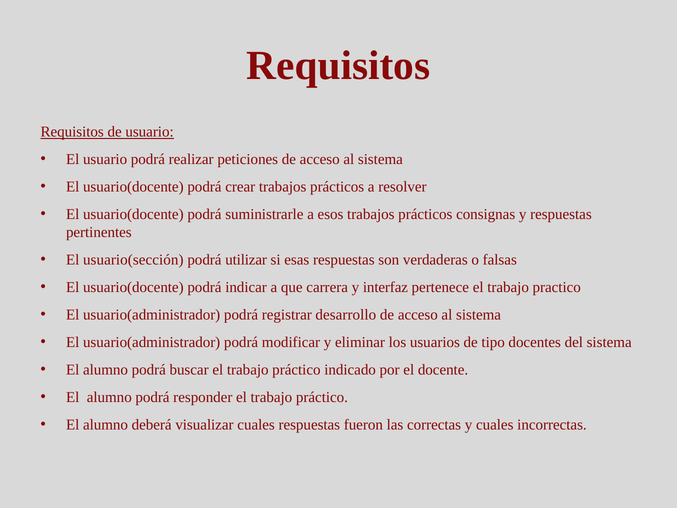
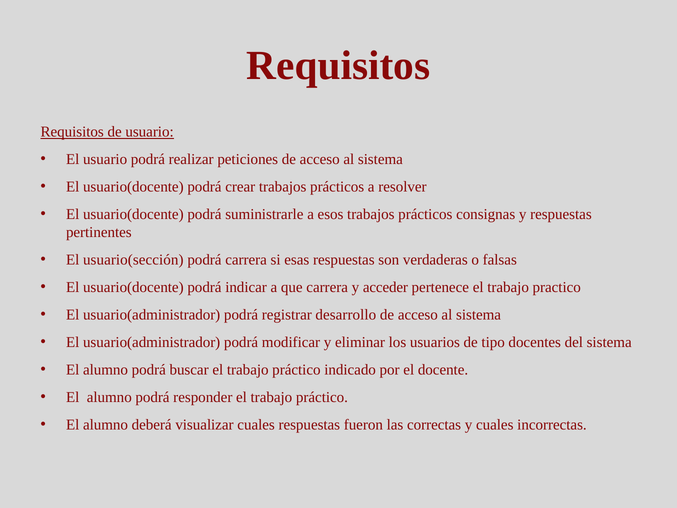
podrá utilizar: utilizar -> carrera (246, 260)
interfaz: interfaz -> acceder (385, 287)
